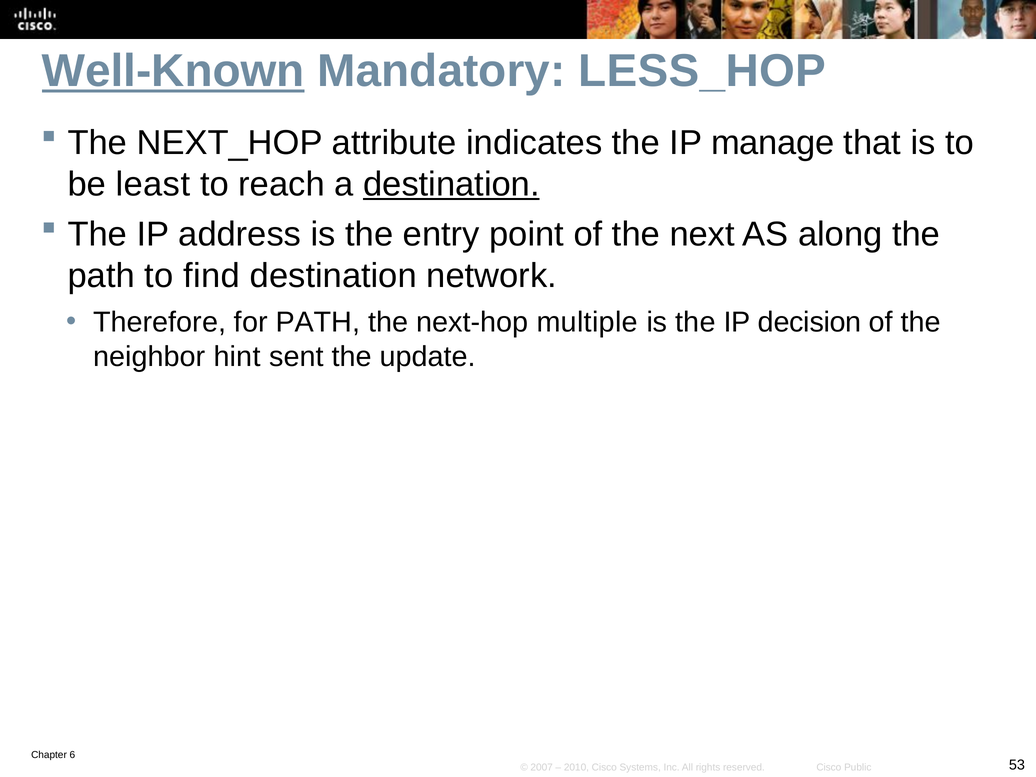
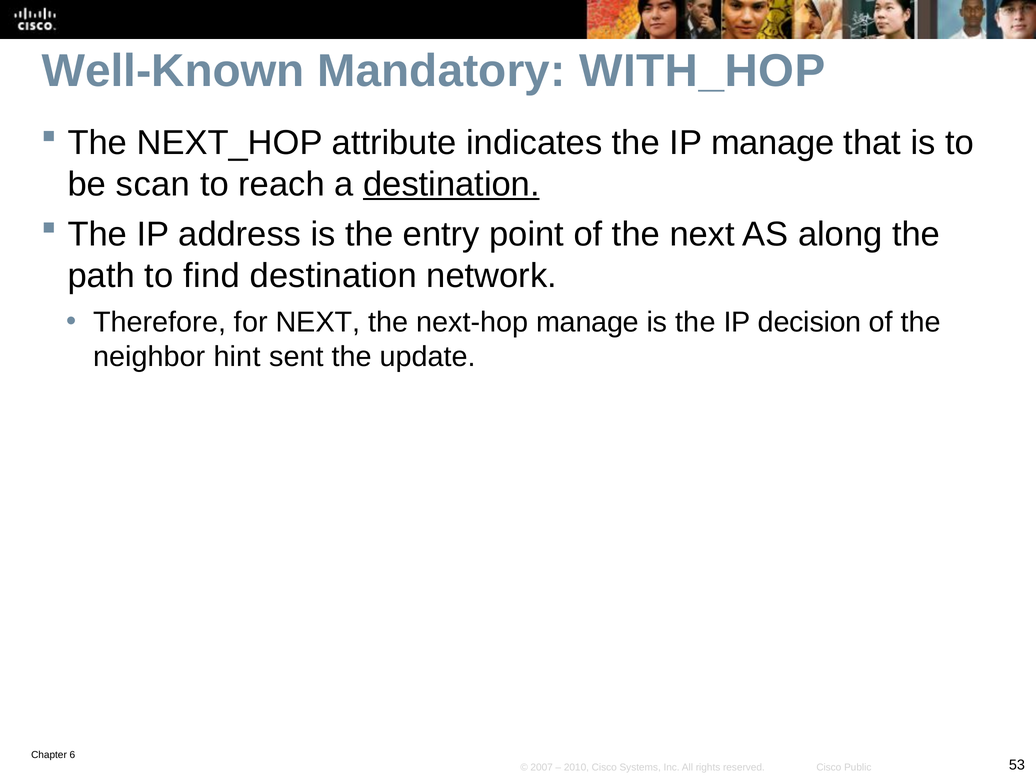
Well-Known underline: present -> none (173, 71)
LESS_HOP: LESS_HOP -> WITH_HOP (702, 71)
least: least -> scan (153, 184)
for PATH: PATH -> NEXT (318, 322)
next-hop multiple: multiple -> manage (588, 322)
